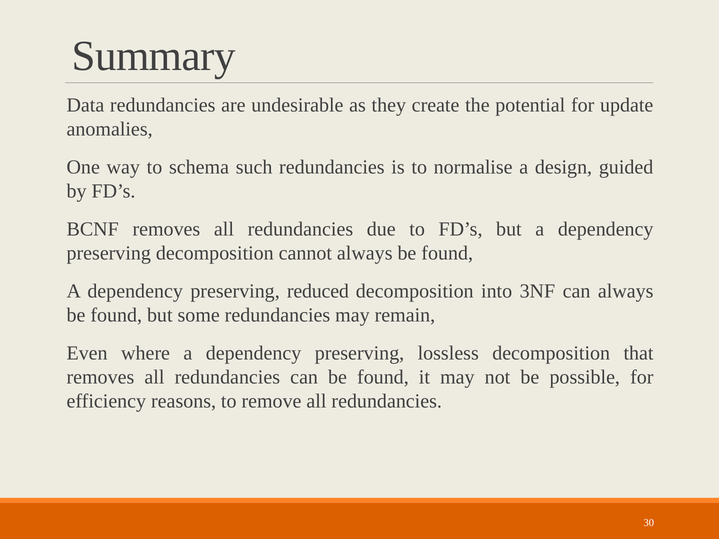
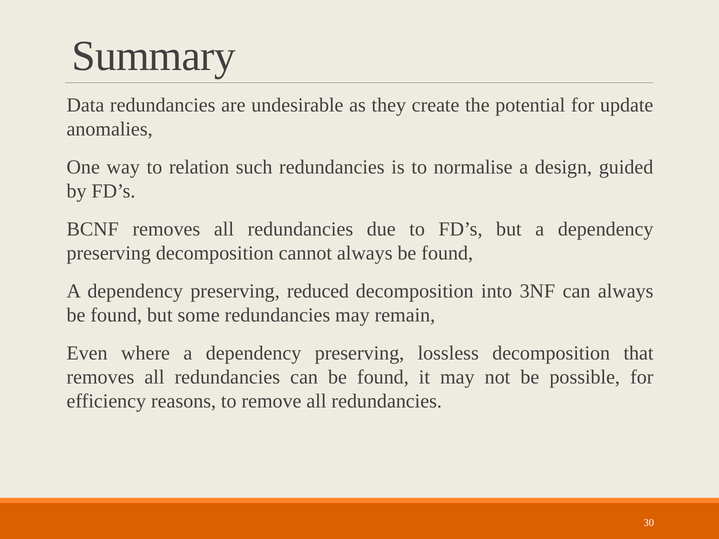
schema: schema -> relation (199, 167)
